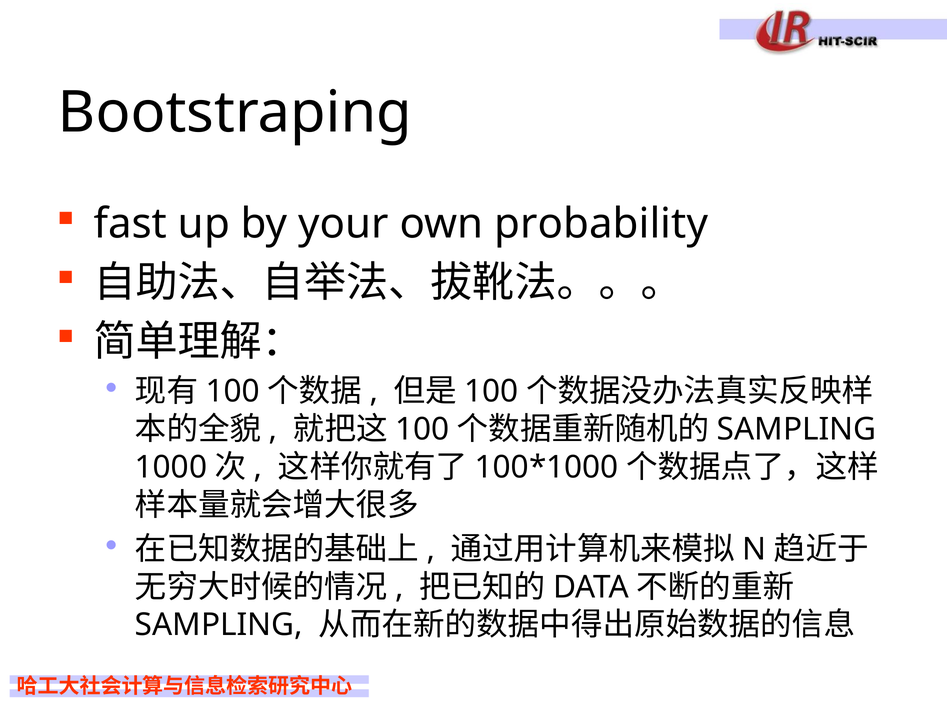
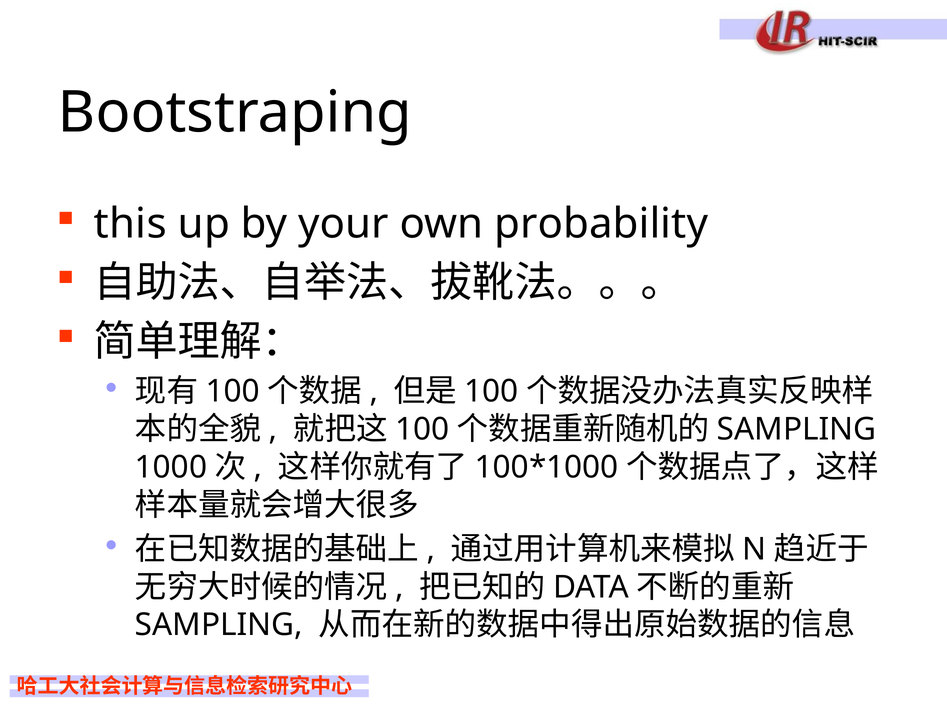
fast: fast -> this (130, 224)
